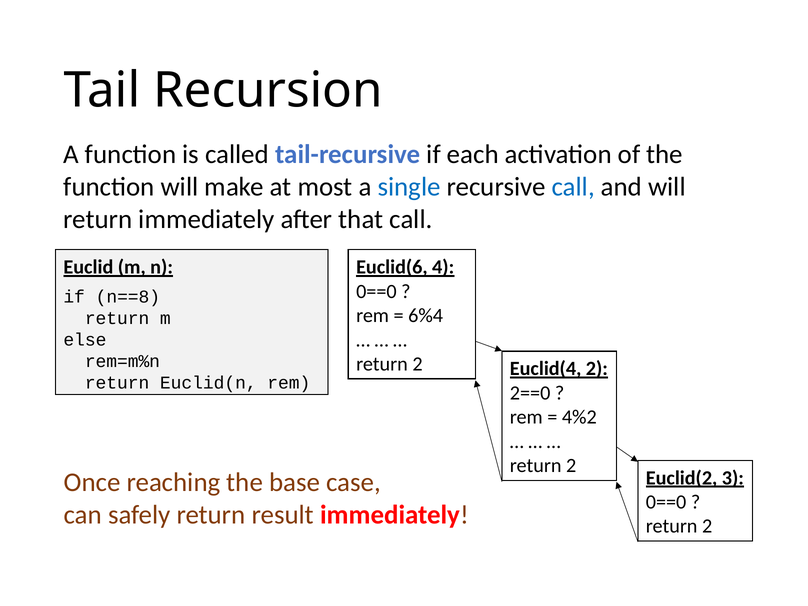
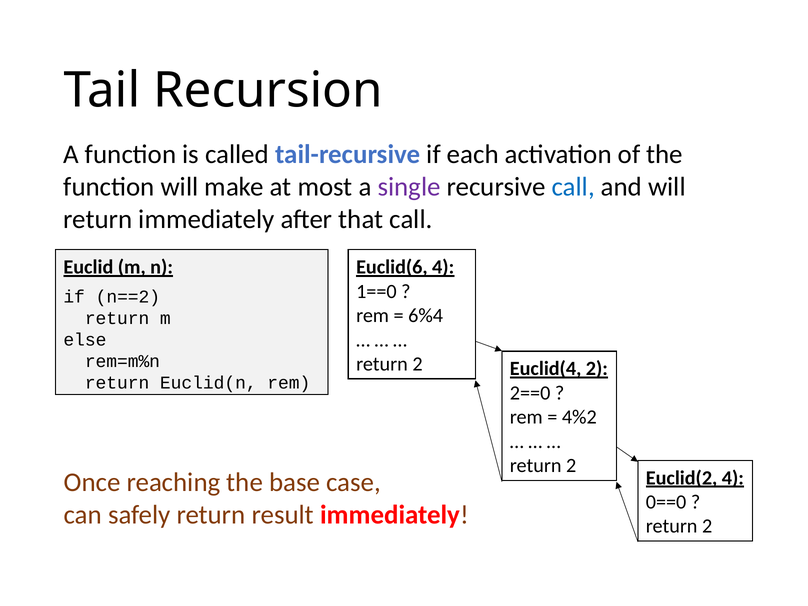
single colour: blue -> purple (409, 187)
0==0: 0==0 -> 1==0 (376, 291)
n==8: n==8 -> n==2 (128, 297)
Euclid(2 3: 3 -> 4 (733, 478)
